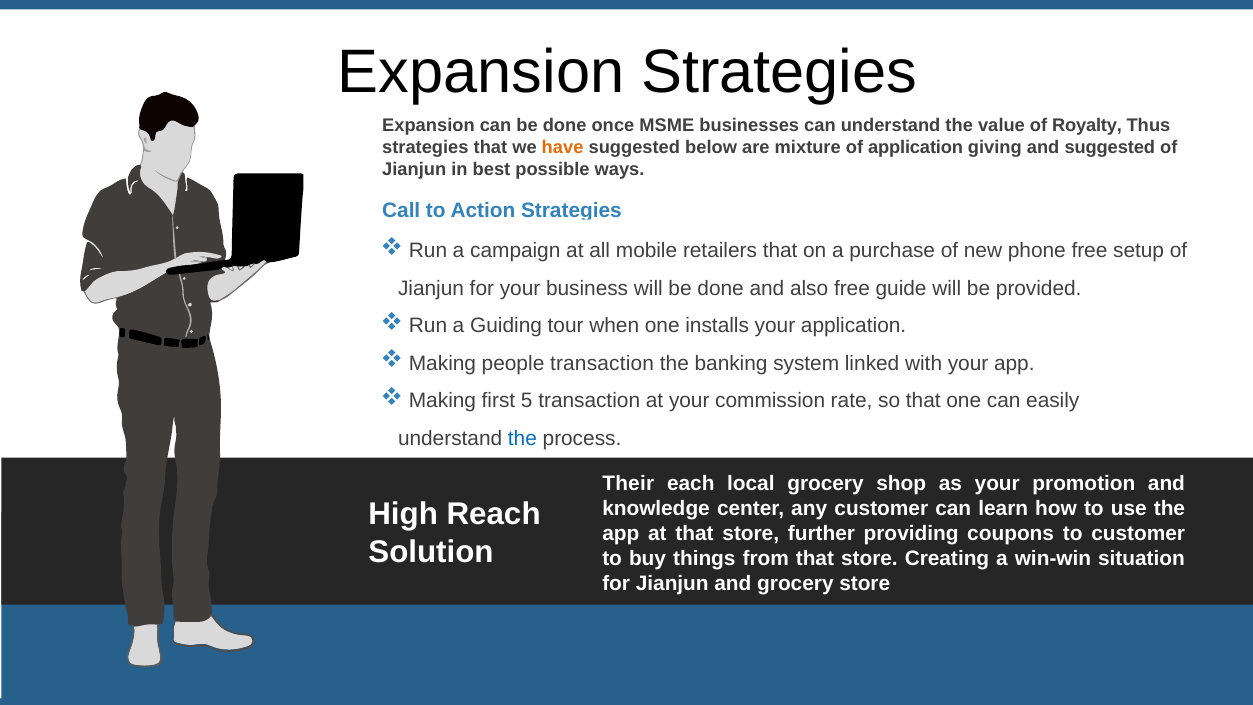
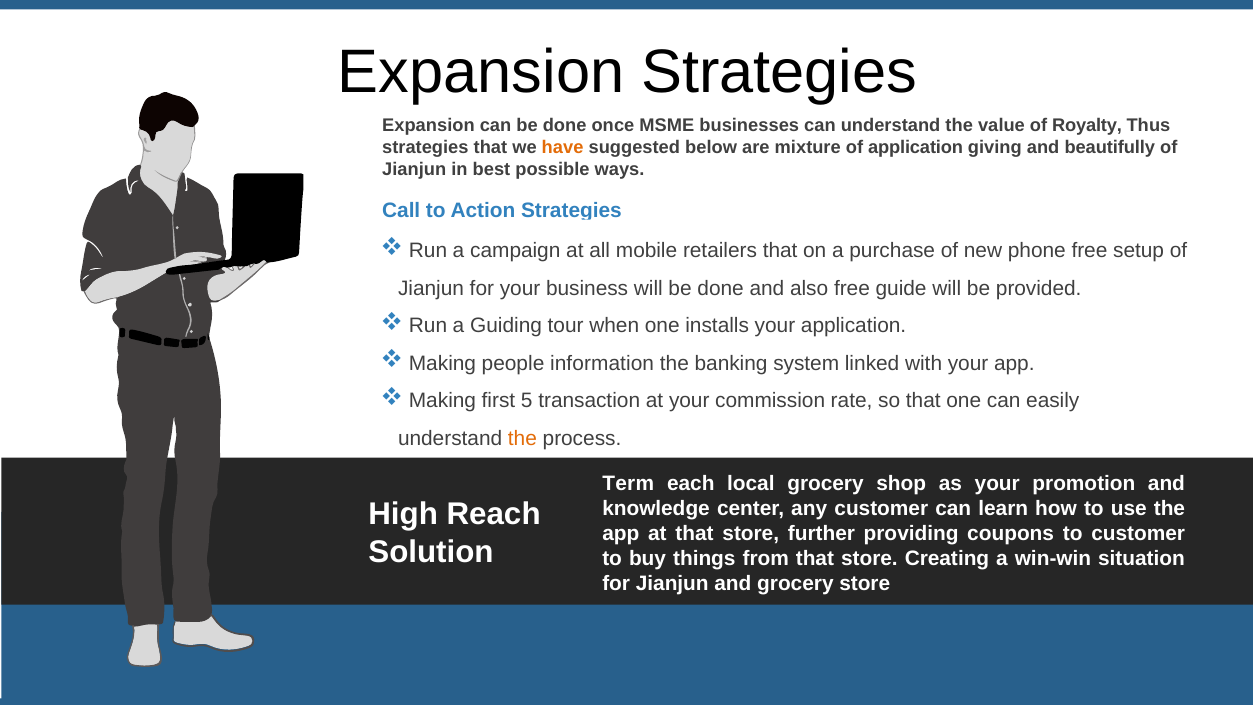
and suggested: suggested -> beautifully (1110, 147)
people transaction: transaction -> information (602, 363)
the colour: blue -> orange (522, 438)
Their: Their -> Term (628, 484)
